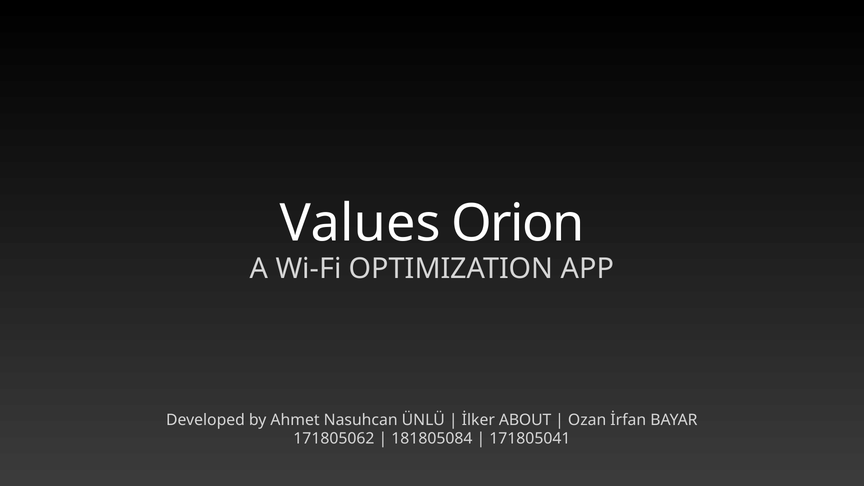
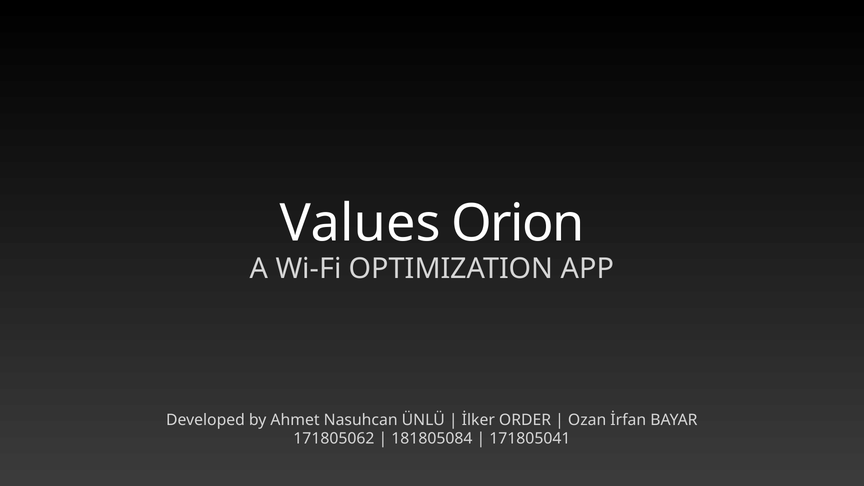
ABOUT: ABOUT -> ORDER (525, 420)
